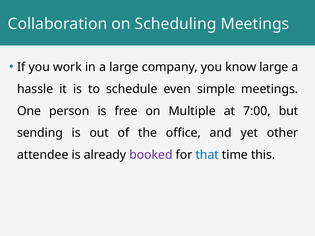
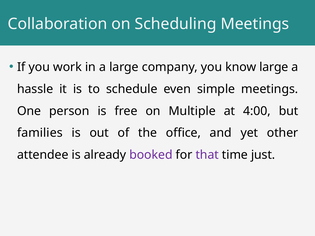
7:00: 7:00 -> 4:00 (257, 111)
sending: sending -> families (40, 133)
that colour: blue -> purple (207, 155)
this: this -> just (263, 155)
